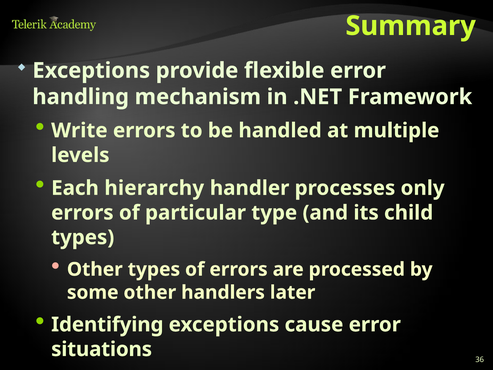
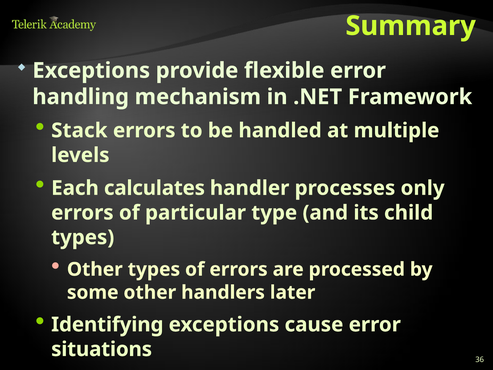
Write: Write -> Stack (79, 130)
hierarchy: hierarchy -> calculates (154, 188)
